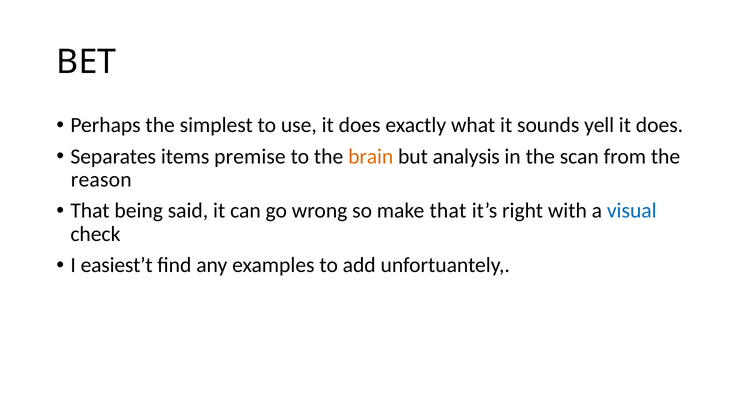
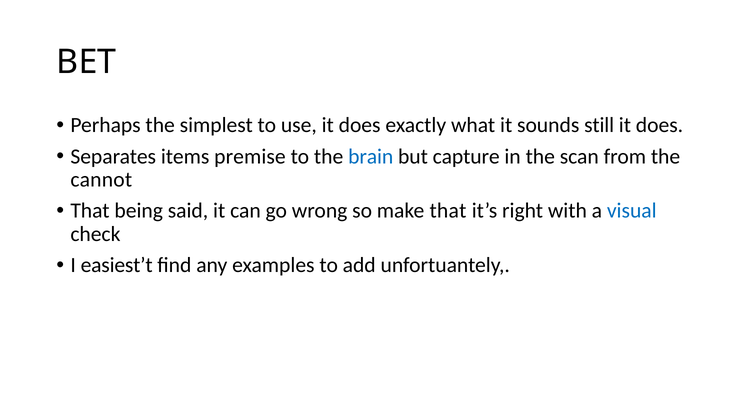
yell: yell -> still (599, 125)
brain colour: orange -> blue (371, 156)
analysis: analysis -> capture (466, 156)
reason: reason -> cannot (101, 180)
